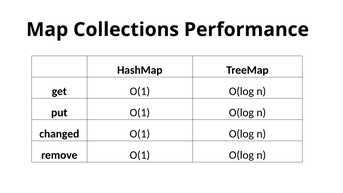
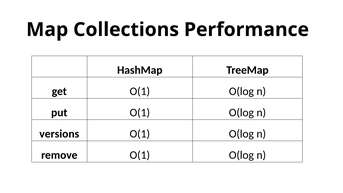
changed: changed -> versions (59, 134)
